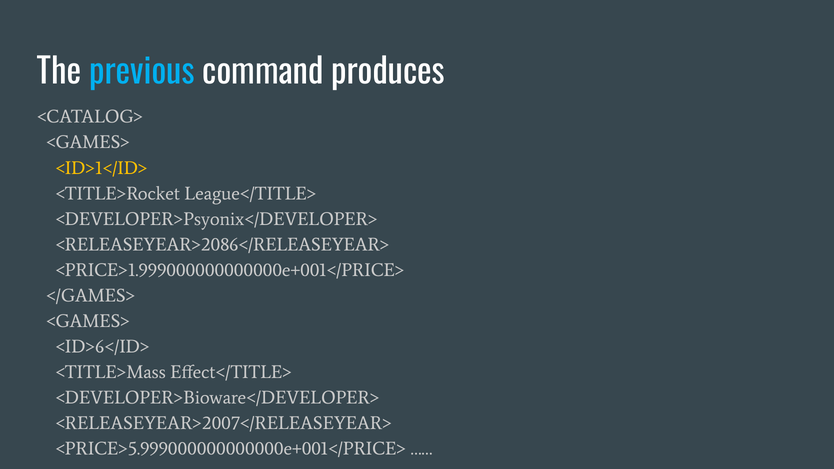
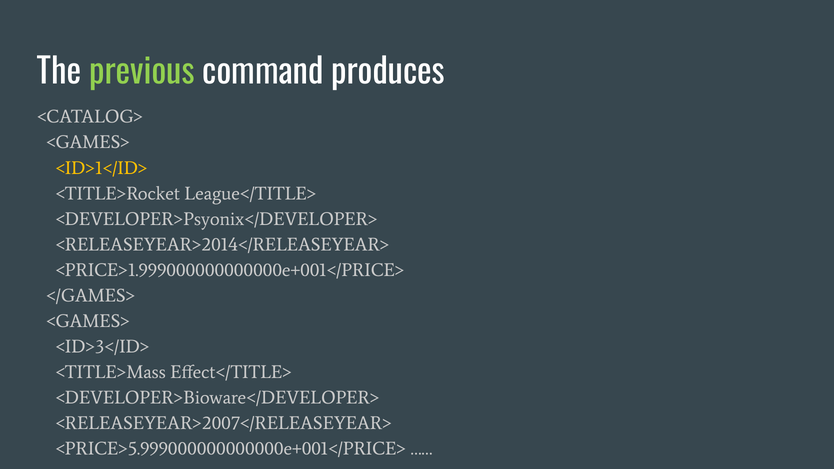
previous colour: light blue -> light green (142, 72)
<RELEASEYEAR>2086</RELEASEYEAR>: <RELEASEYEAR>2086</RELEASEYEAR> -> <RELEASEYEAR>2014</RELEASEYEAR> (222, 245)
<ID>6</ID>: <ID>6</ID> -> <ID>3</ID> (102, 347)
